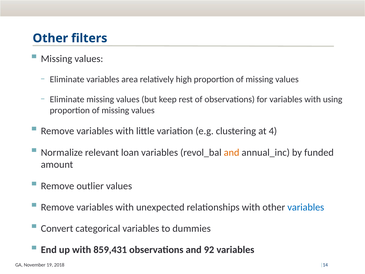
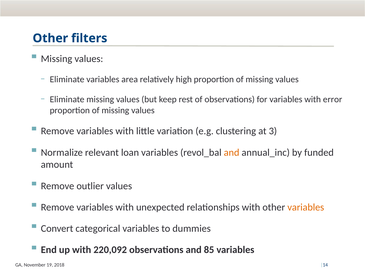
using: using -> error (333, 99)
4: 4 -> 3 (273, 131)
variables colour: blue -> orange (306, 207)
859,431: 859,431 -> 220,092 (110, 250)
92: 92 -> 85 (209, 250)
